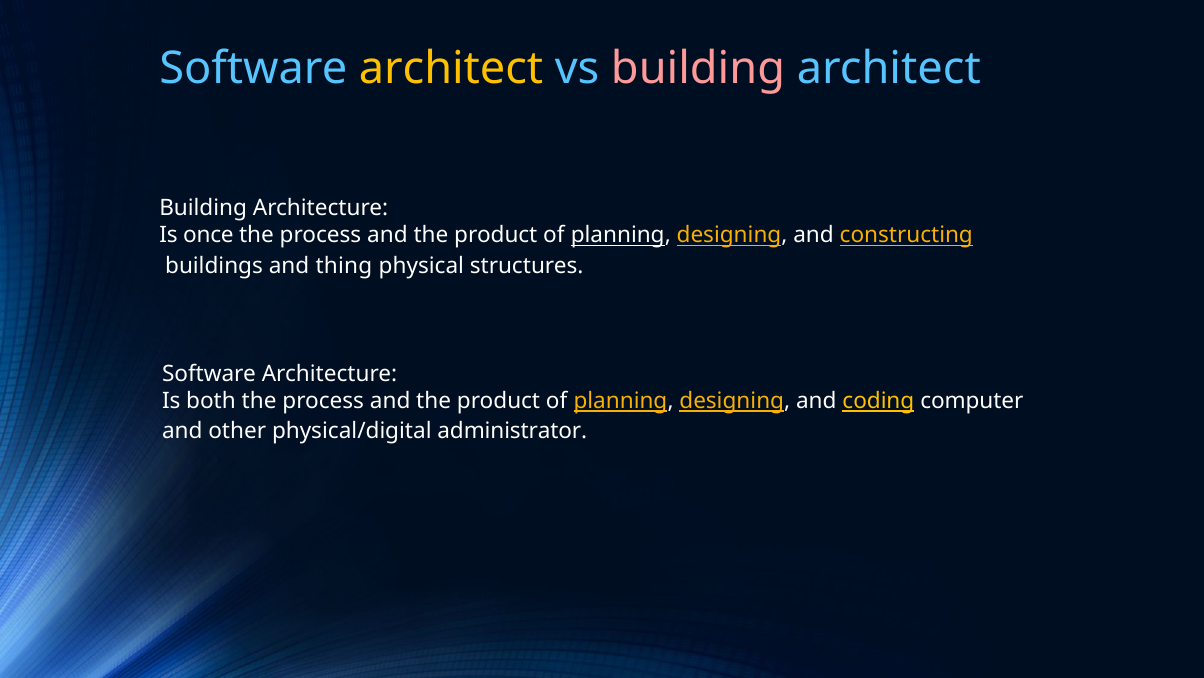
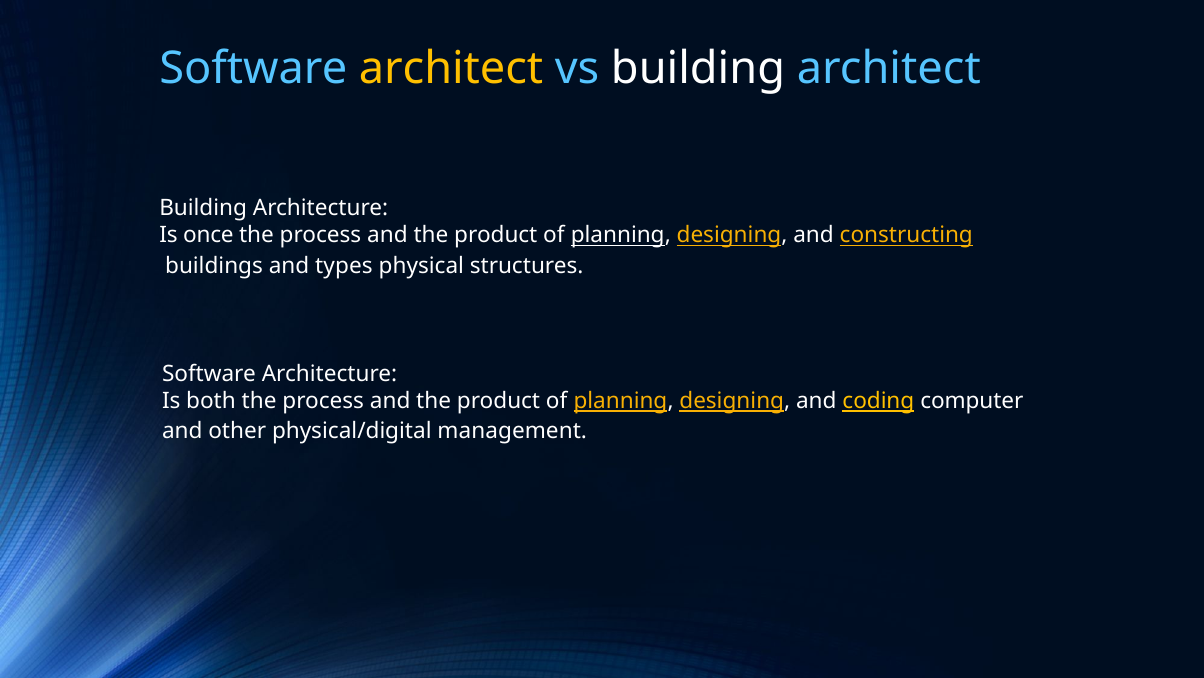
building colour: pink -> white (698, 69)
thing: thing -> types (344, 266)
administrator: administrator -> management (512, 431)
